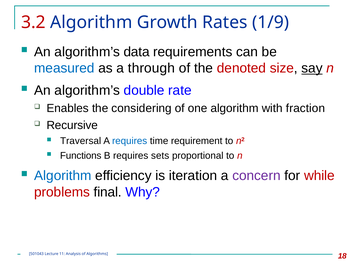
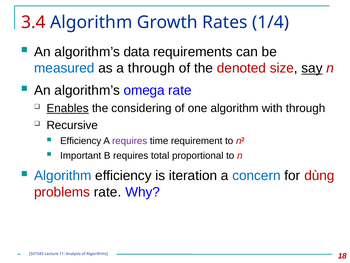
3.2: 3.2 -> 3.4 (33, 22)
1/9: 1/9 -> 1/4 (271, 22)
double: double -> omega (144, 90)
Enables underline: none -> present (68, 108)
with fraction: fraction -> through (306, 108)
Traversal: Traversal -> Efficiency (81, 141)
requires colour: blue -> purple (130, 141)
Functions: Functions -> Important (81, 155)
sets: sets -> total (160, 155)
concern colour: purple -> blue (256, 175)
while: while -> dùng (319, 175)
problems final: final -> rate (108, 192)
